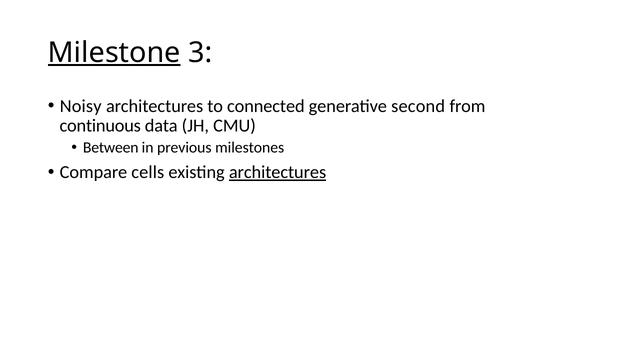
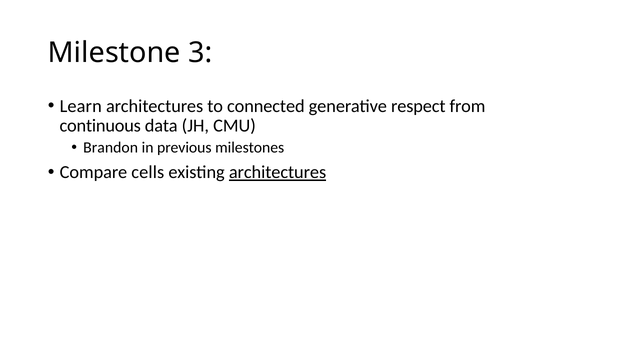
Milestone underline: present -> none (114, 53)
Noisy: Noisy -> Learn (81, 106)
second: second -> respect (418, 106)
Between: Between -> Brandon (111, 148)
